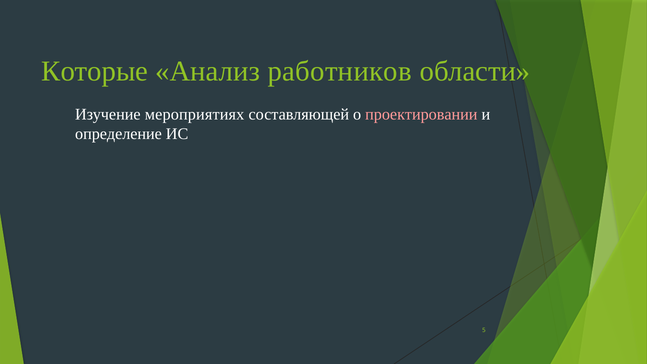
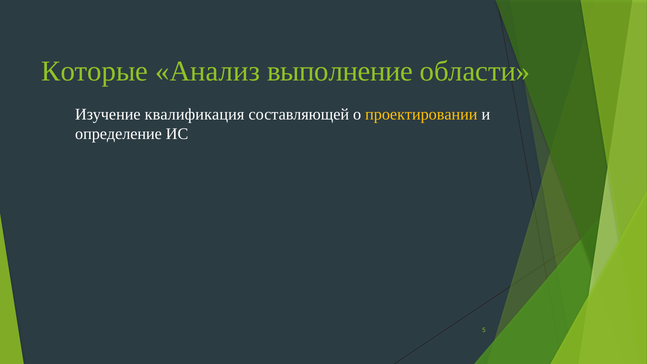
работников: работников -> выполнение (340, 71)
мероприятиях: мероприятиях -> квалификация (195, 114)
проектировании colour: pink -> yellow (421, 114)
